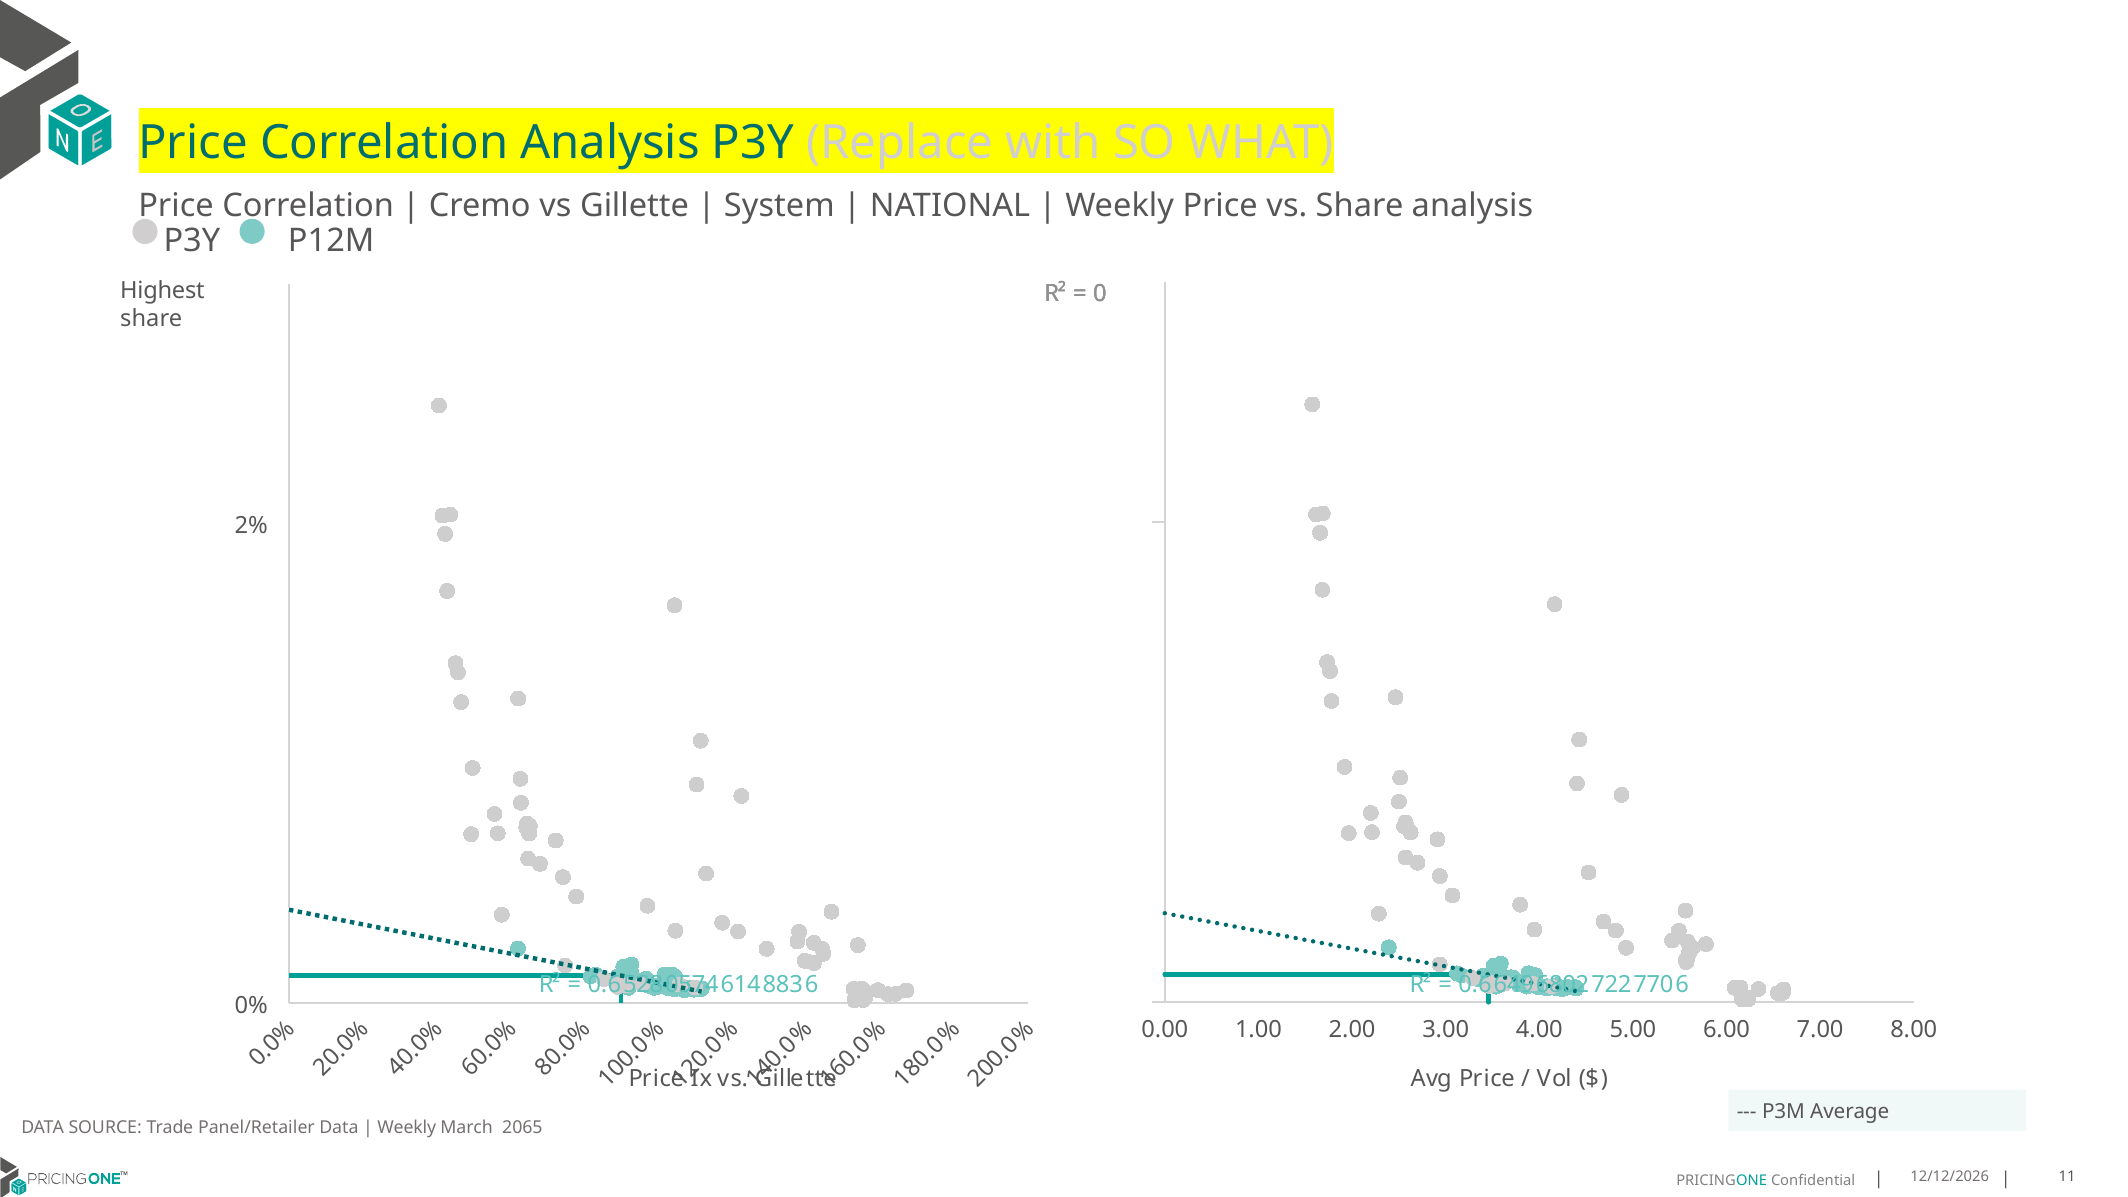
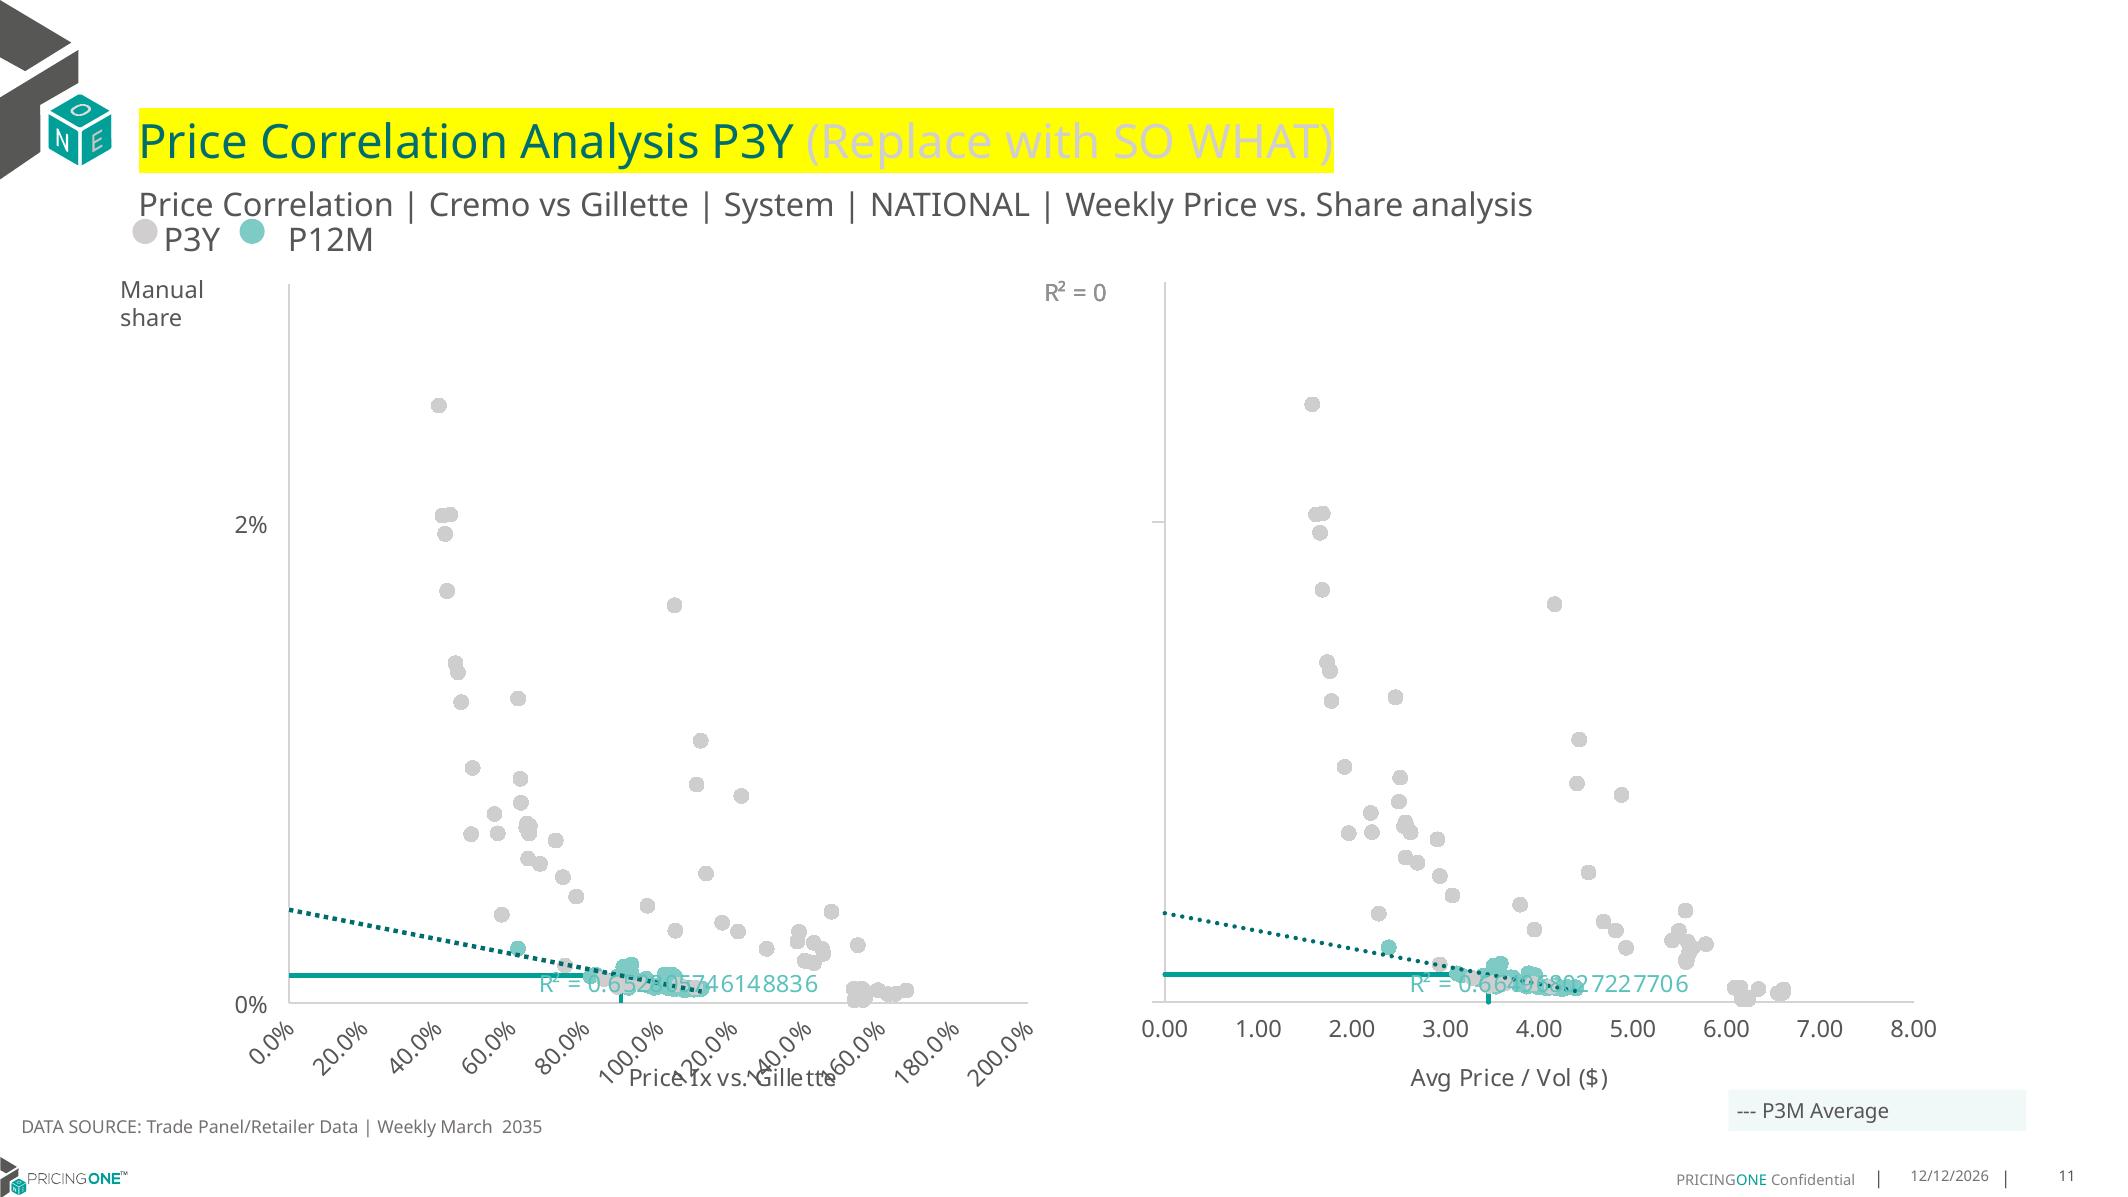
Highest: Highest -> Manual (162, 291)
2065: 2065 -> 2035 (522, 1127)
